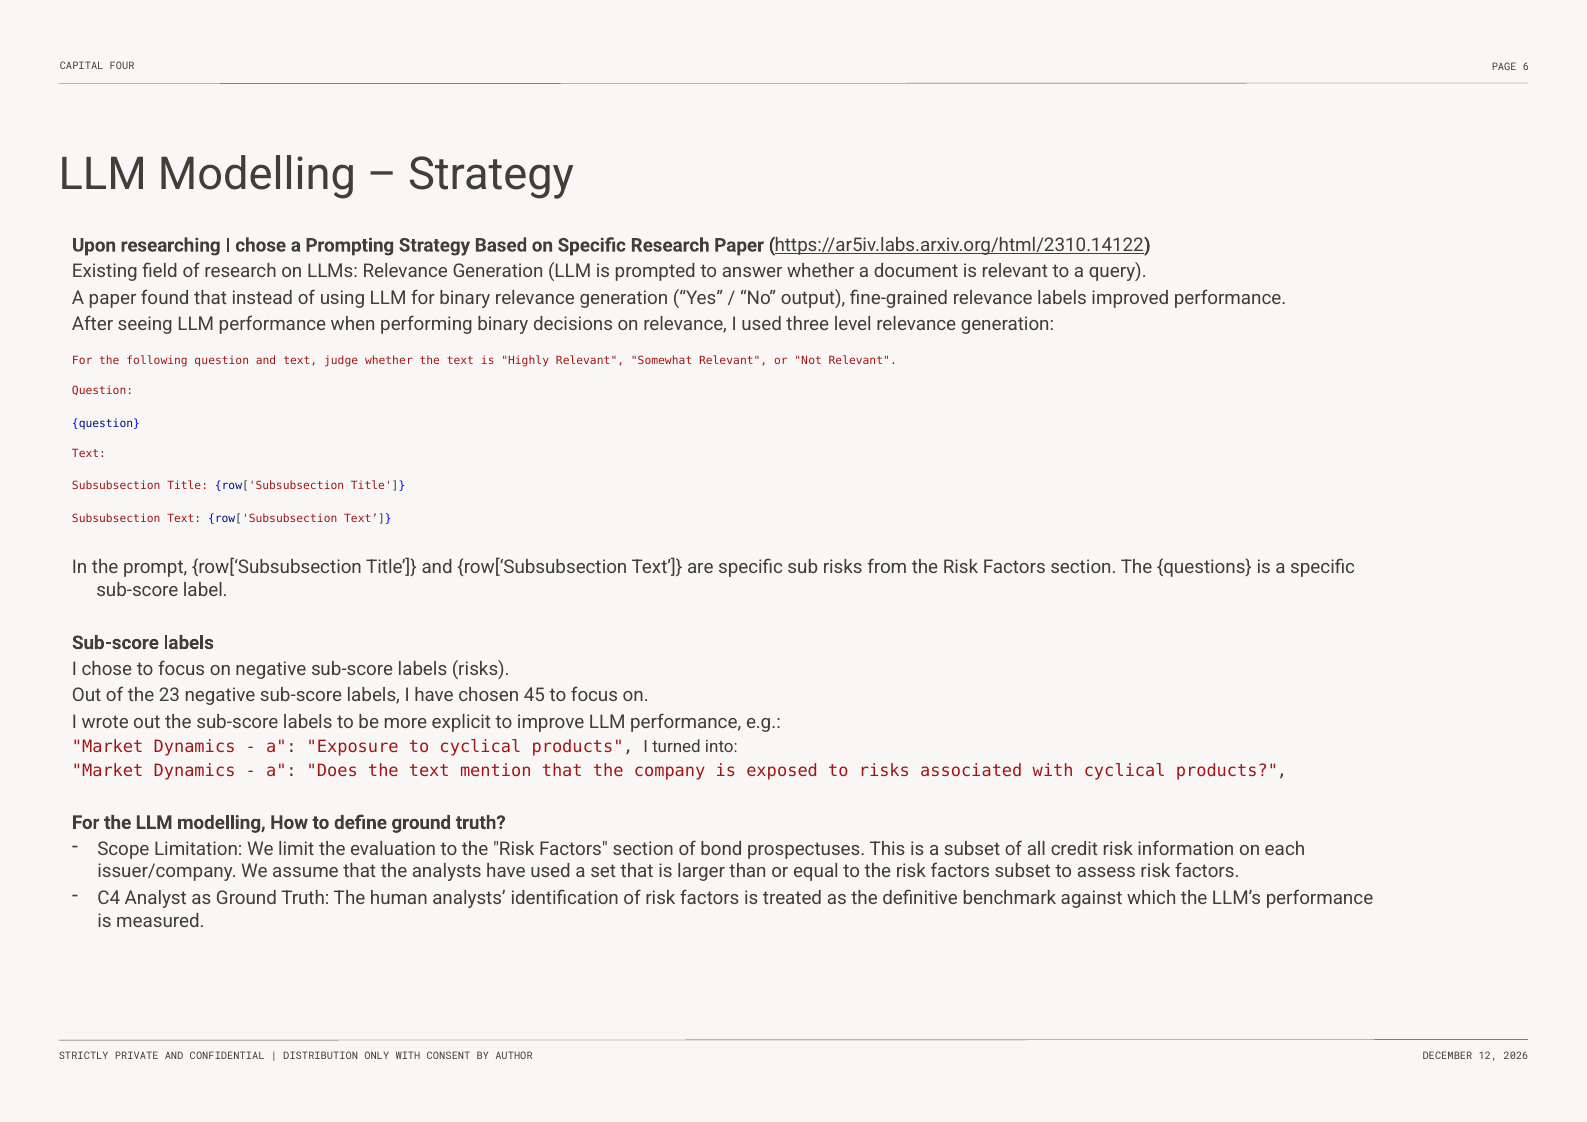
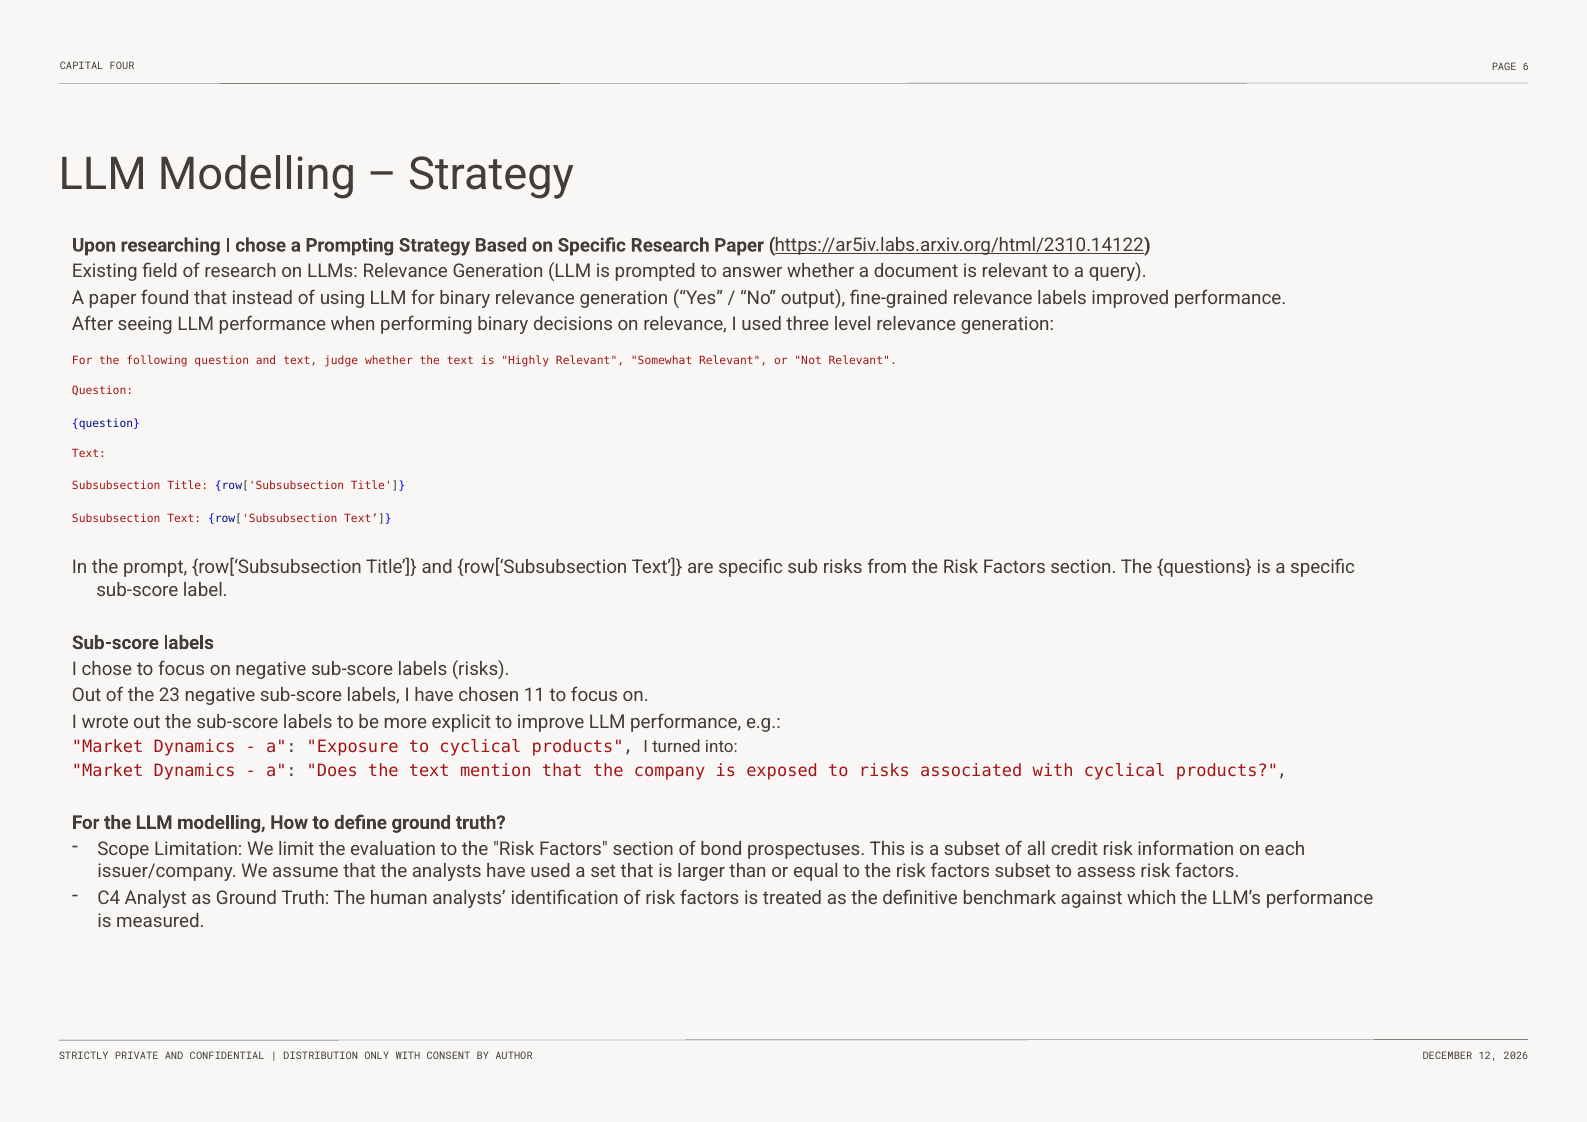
45: 45 -> 11 (534, 696)
